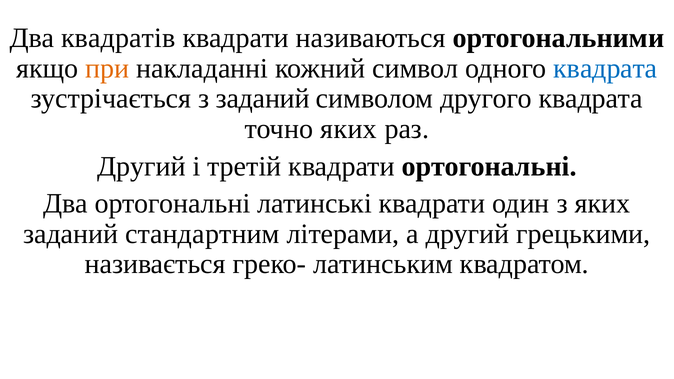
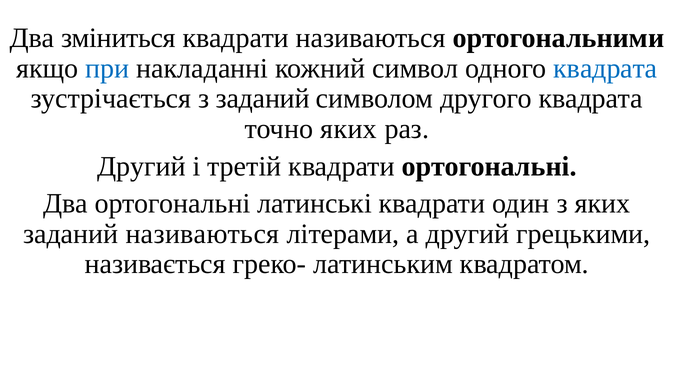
квадратів: квадратів -> зміниться (118, 38)
при colour: orange -> blue (107, 68)
заданий стандартним: стандартним -> називаються (202, 234)
